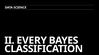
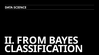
EVERY: EVERY -> FROM (32, 41)
